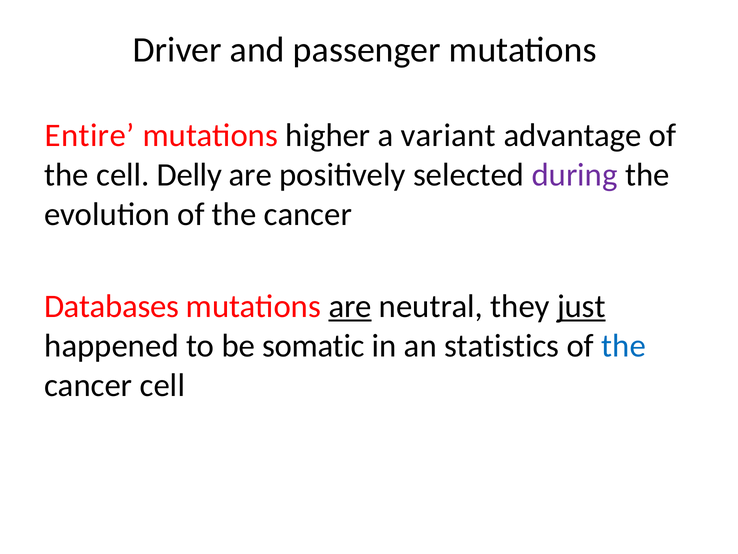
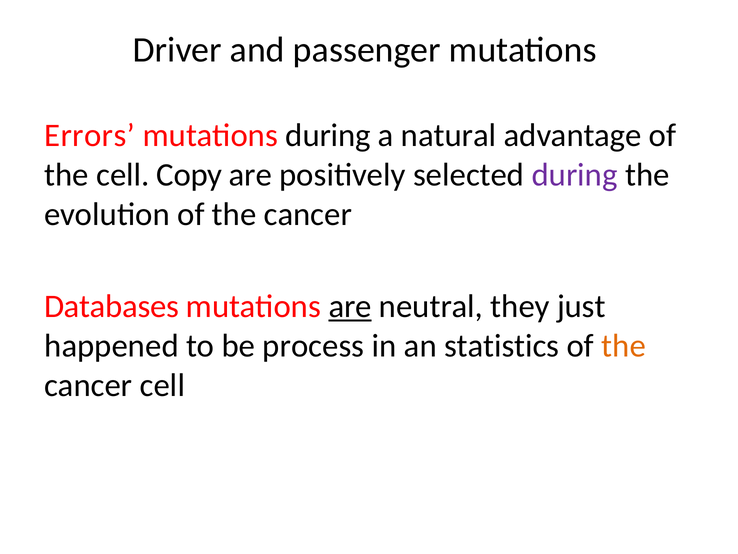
Entire: Entire -> Errors (90, 135)
mutations higher: higher -> during (328, 135)
variant: variant -> natural (449, 135)
Delly: Delly -> Copy (189, 175)
just underline: present -> none (581, 306)
somatic: somatic -> process (313, 346)
the colour: blue -> orange (624, 346)
